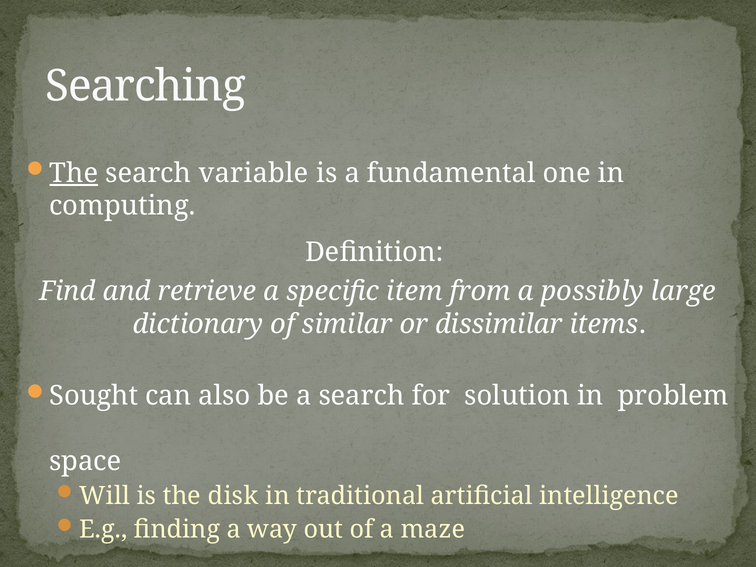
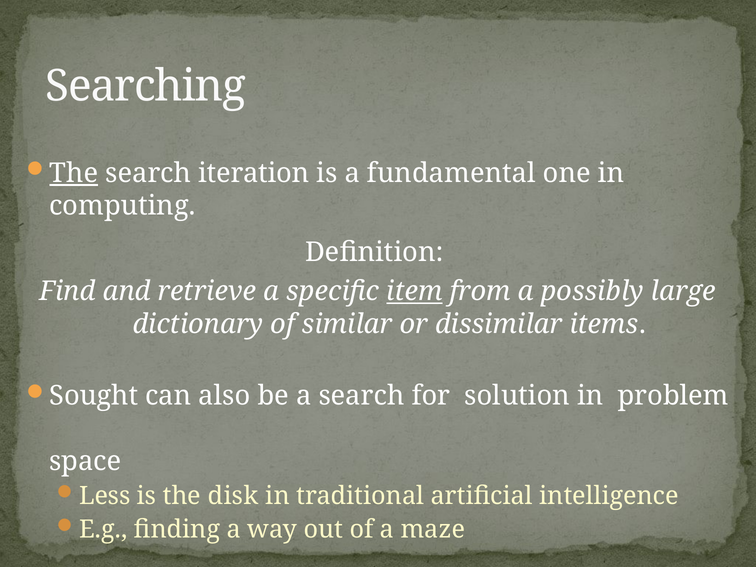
variable: variable -> iteration (254, 173)
item underline: none -> present (414, 291)
Will: Will -> Less (105, 496)
